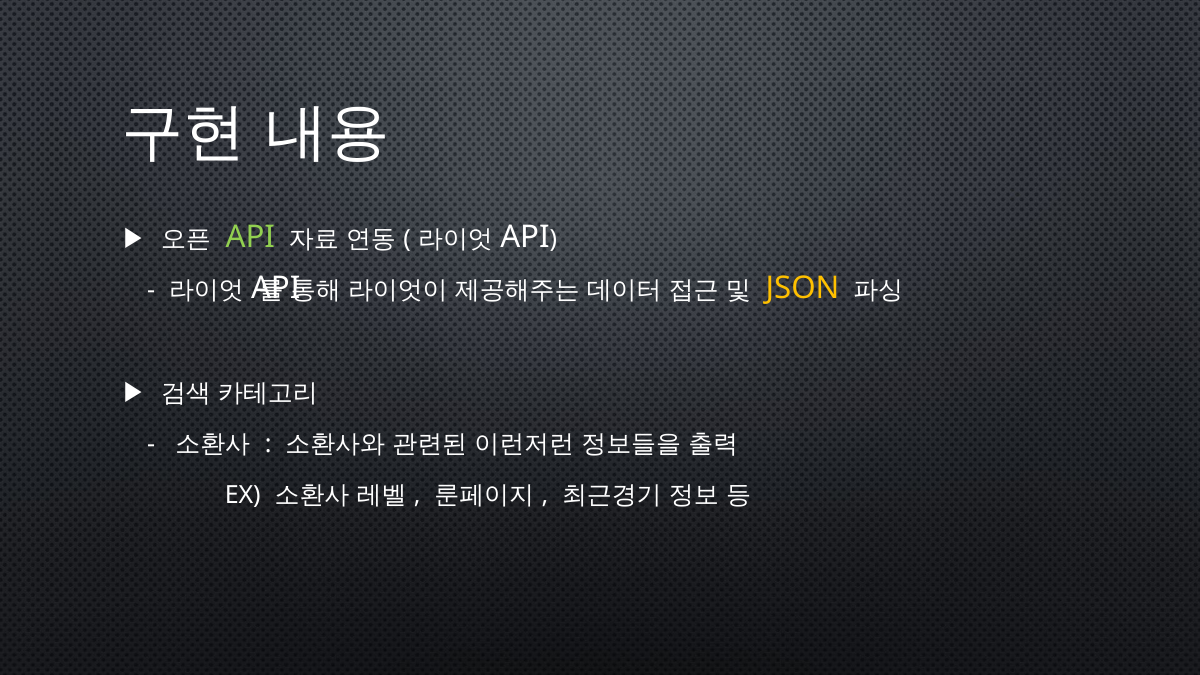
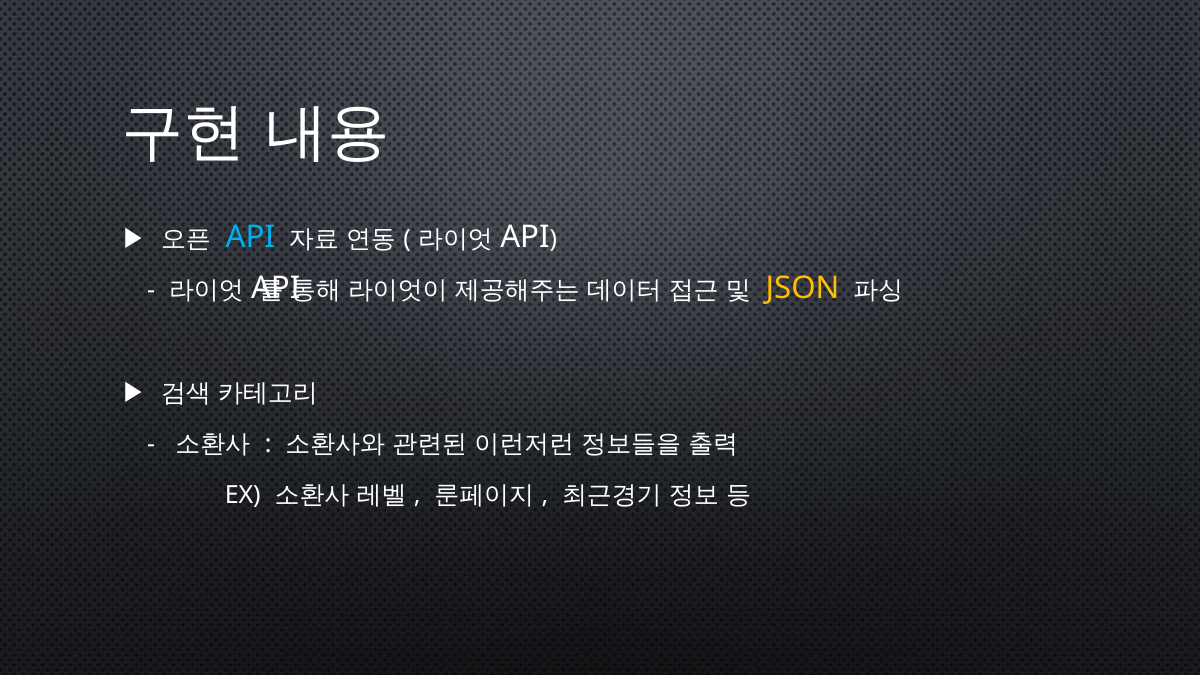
API colour: light green -> light blue (250, 237)
